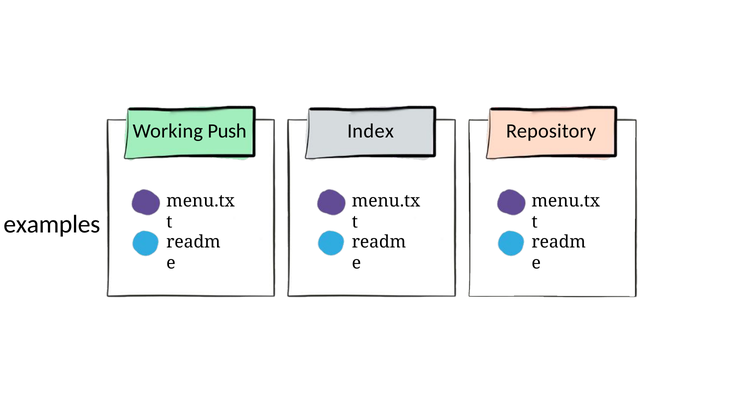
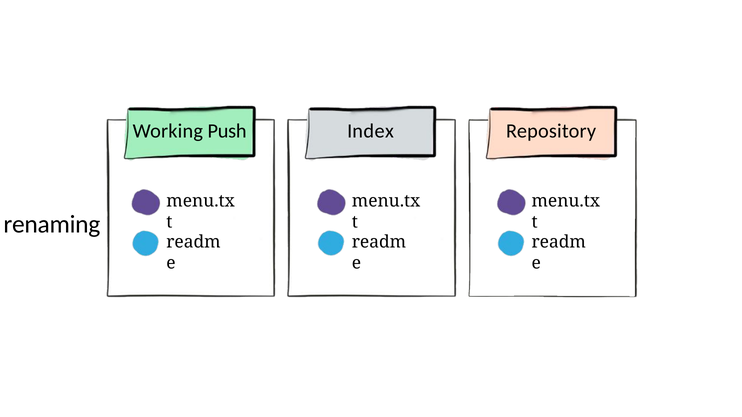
examples: examples -> renaming (52, 225)
